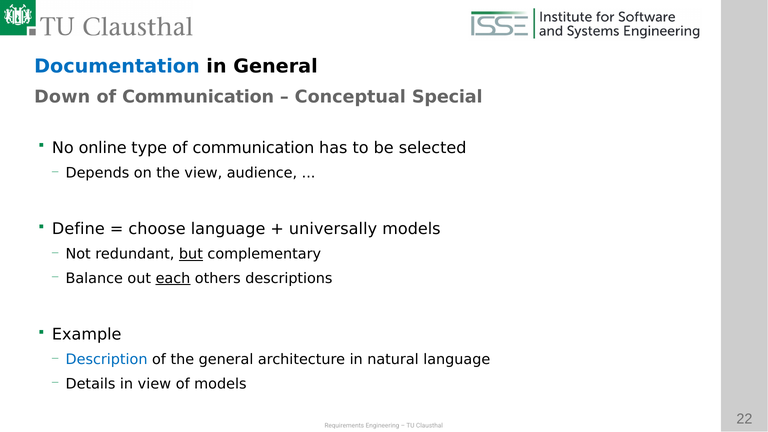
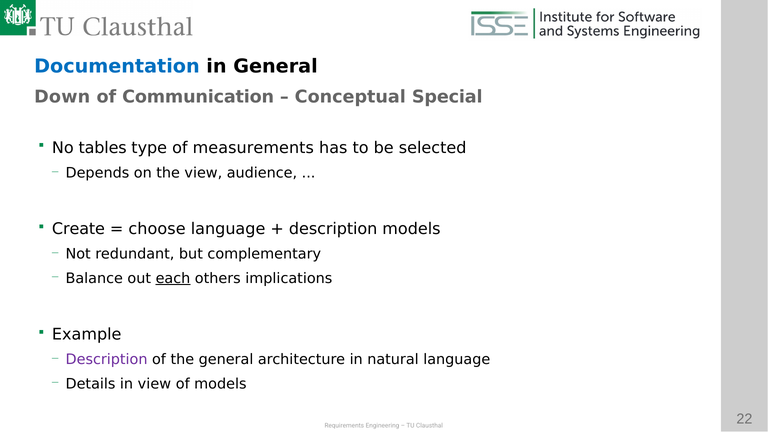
online: online -> tables (103, 148)
type of communication: communication -> measurements (253, 148)
Define: Define -> Create (78, 229)
universally: universally -> description (333, 229)
but underline: present -> none (191, 254)
descriptions: descriptions -> implications (289, 278)
Description colour: blue -> purple (107, 360)
